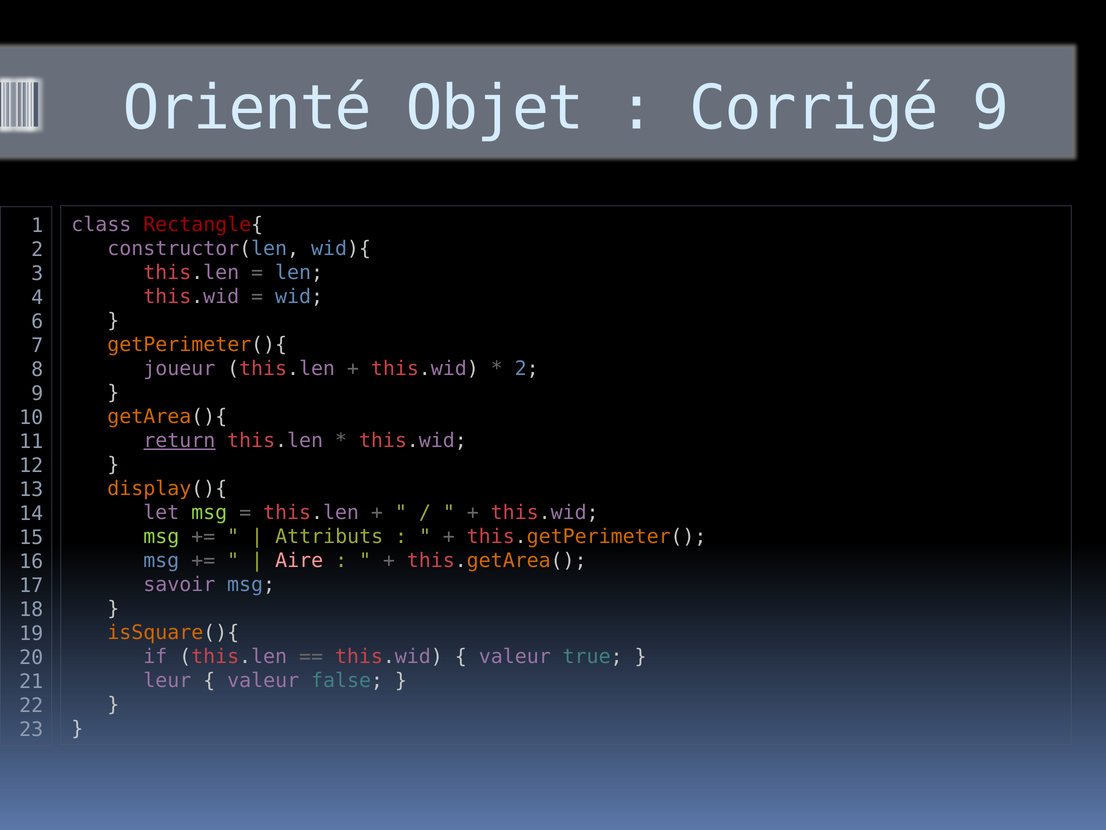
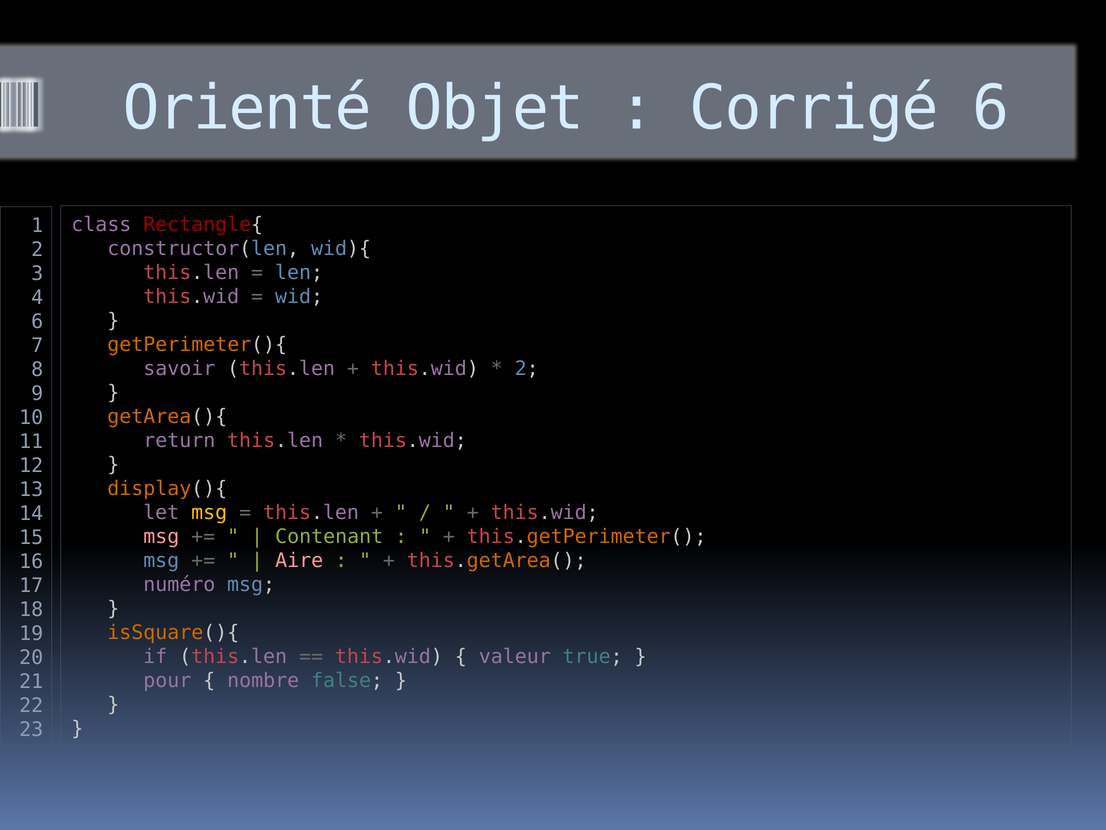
Corrigé 9: 9 -> 6 (991, 108)
joueur: joueur -> savoir (179, 368)
return underline: present -> none (179, 440)
msg colour: light green -> yellow (209, 512)
msg colour: light green -> pink (161, 536)
Attributs: Attributs -> Contenant (329, 536)
savoir: savoir -> numéro (179, 584)
leur: leur -> pour (167, 680)
valeur: valeur -> nombre (263, 680)
